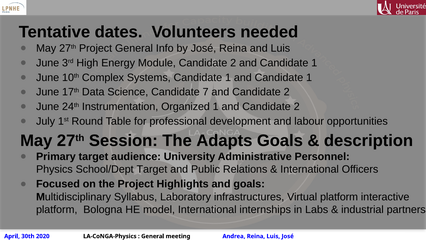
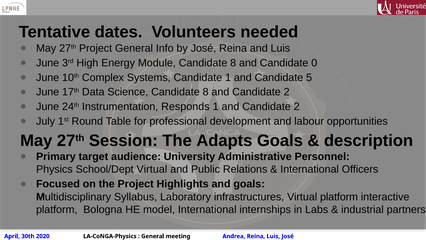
Module Candidate 2: 2 -> 8 (233, 63)
1: 1 -> 0 (314, 63)
1 and Candidate 1: 1 -> 5 (309, 77)
Science Candidate 7: 7 -> 8 (206, 92)
Organized: Organized -> Responds (185, 107)
School/Dept Target: Target -> Virtual (152, 169)
